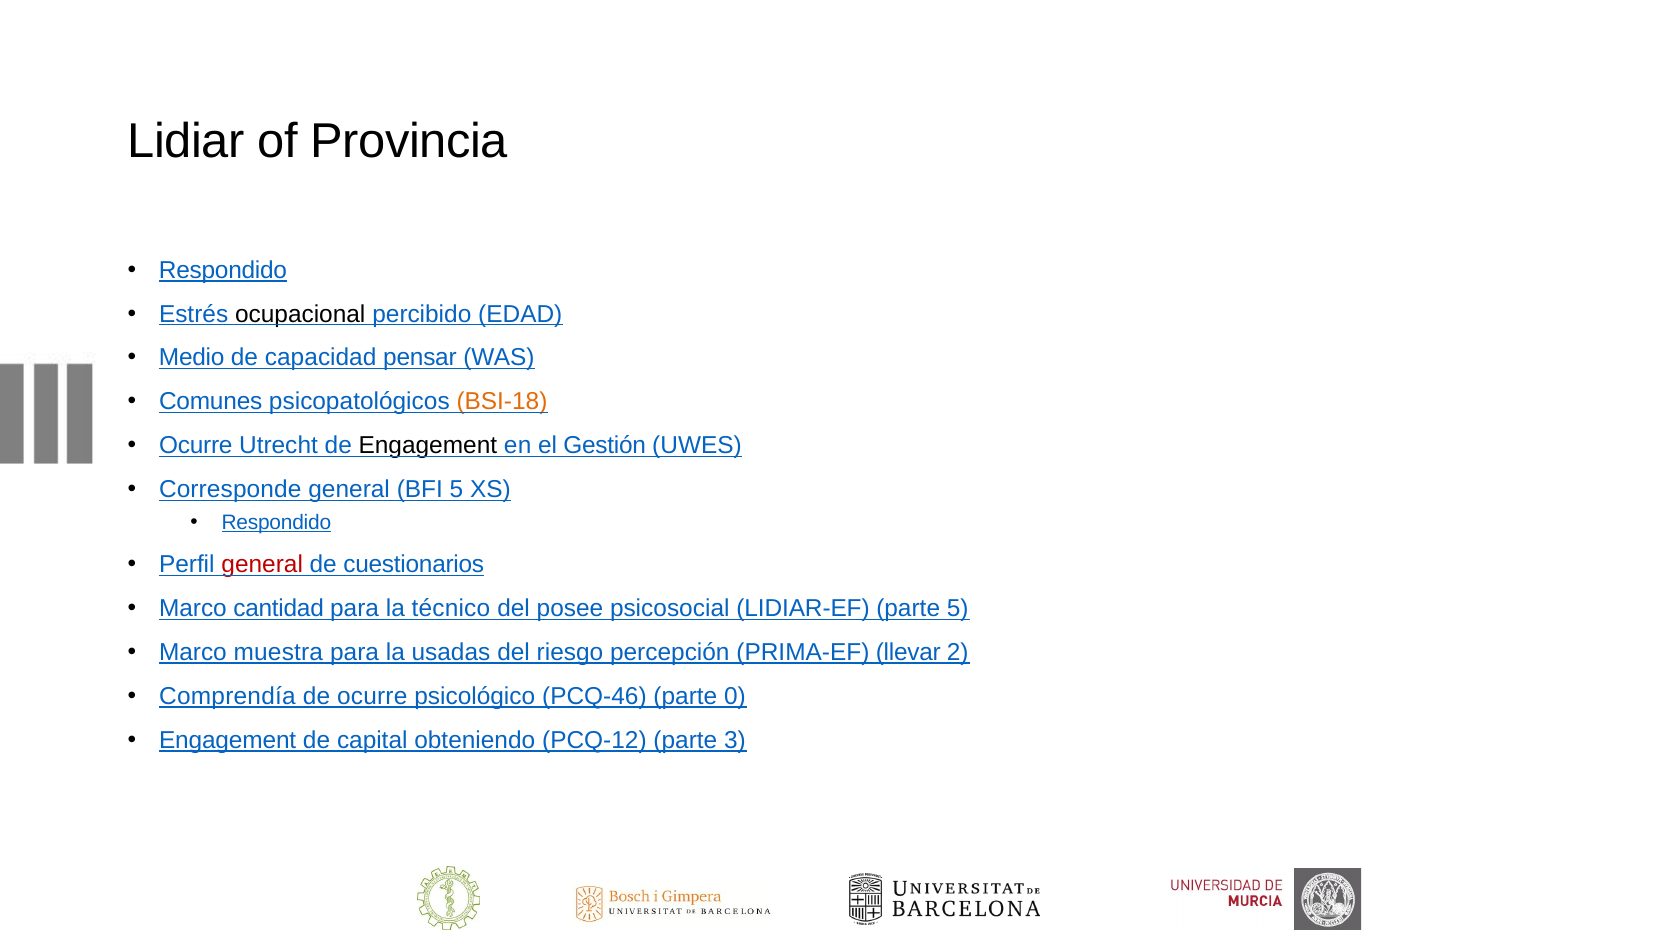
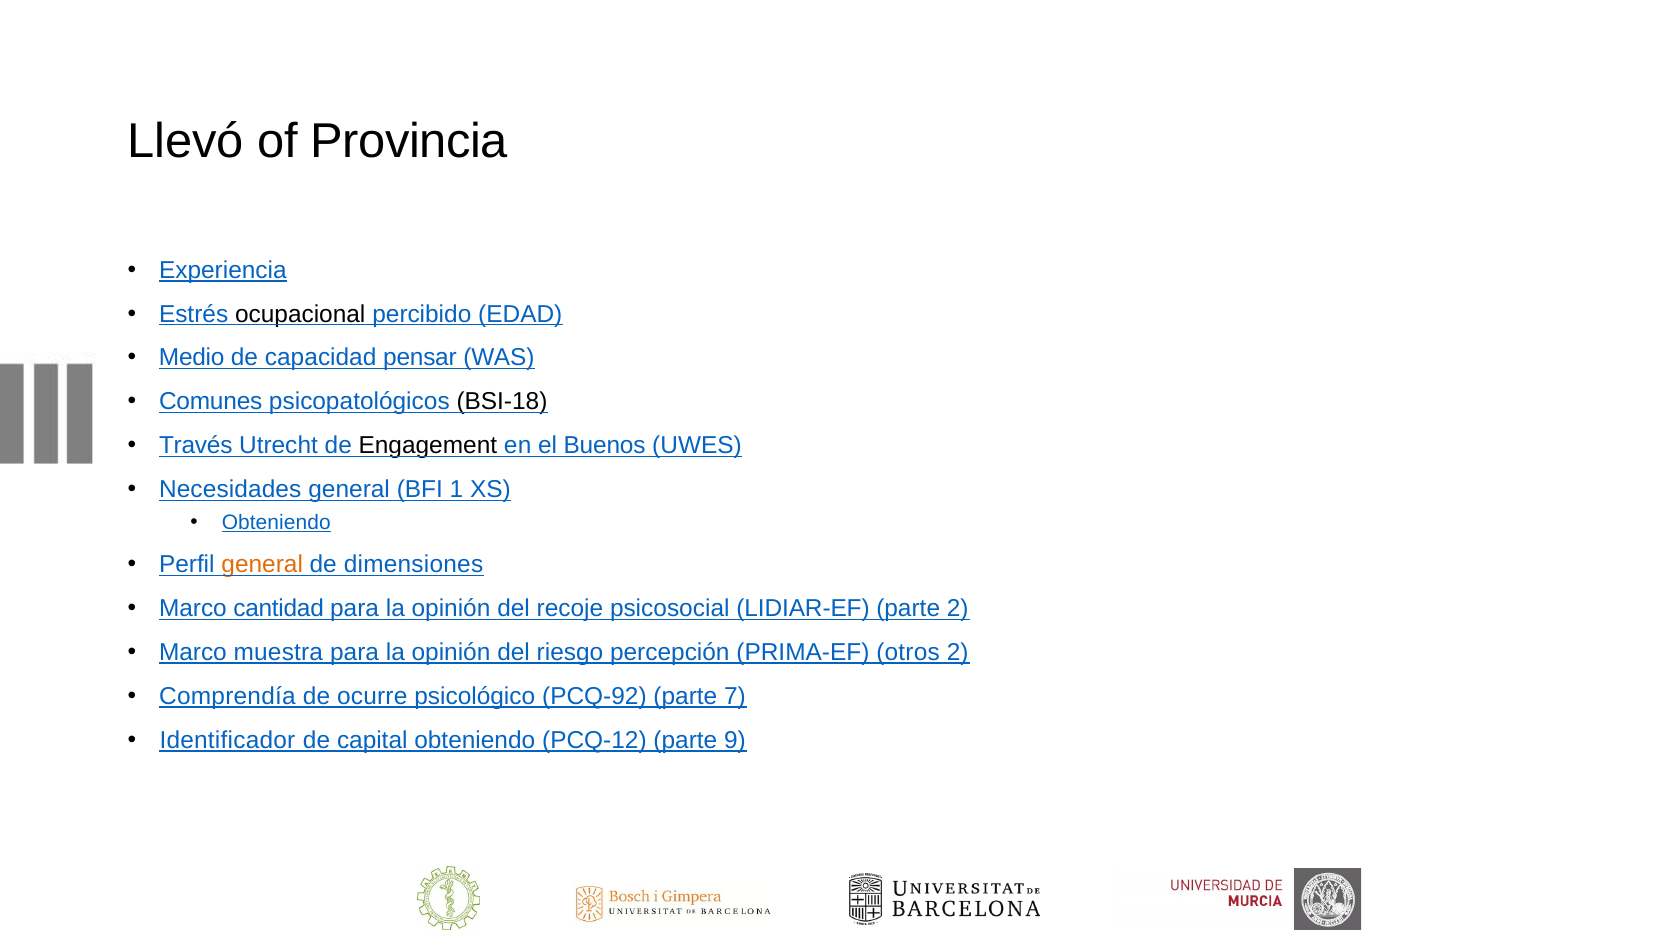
Lidiar: Lidiar -> Llevó (186, 141)
Respondido: Respondido -> Experiencia (223, 270)
BSI-18 colour: orange -> black (502, 402)
Ocurre: Ocurre -> Través (196, 445)
Gestión: Gestión -> Buenos (605, 445)
Corresponde: Corresponde -> Necesidades (230, 489)
BFI 5: 5 -> 1 (456, 489)
Respondido: Respondido -> Obteniendo (276, 522)
general colour: red -> orange (262, 564)
cuestionarios: cuestionarios -> dimensiones (414, 564)
técnico: técnico -> opinión (451, 608)
posee: posee -> recoje (570, 608)
parte 5: 5 -> 2 (958, 608)
usadas: usadas -> opinión (451, 652)
llevar: llevar -> otros (908, 652)
PCQ-46: PCQ-46 -> PCQ-92 (594, 696)
0: 0 -> 7 (735, 696)
Engagement: Engagement -> Identificador (227, 740)
3: 3 -> 9 (735, 740)
